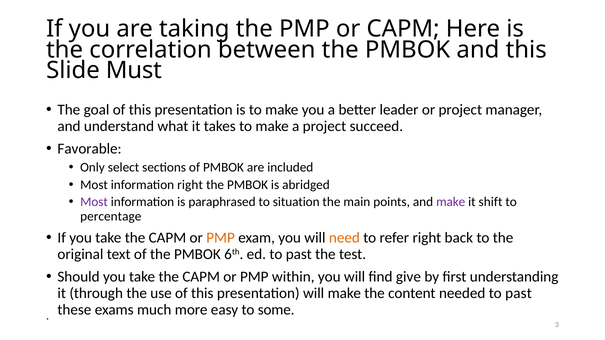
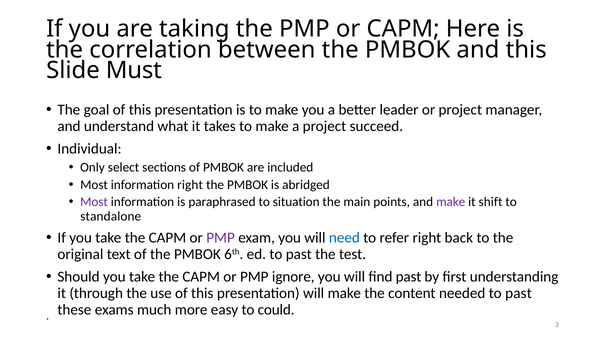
Favorable: Favorable -> Individual (90, 149)
percentage: percentage -> standalone (111, 217)
PMP colour: orange -> purple (221, 238)
need colour: orange -> blue (344, 238)
within: within -> ignore (293, 277)
find give: give -> past (409, 277)
some: some -> could (276, 310)
